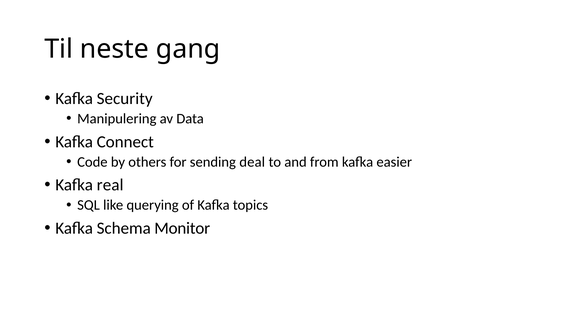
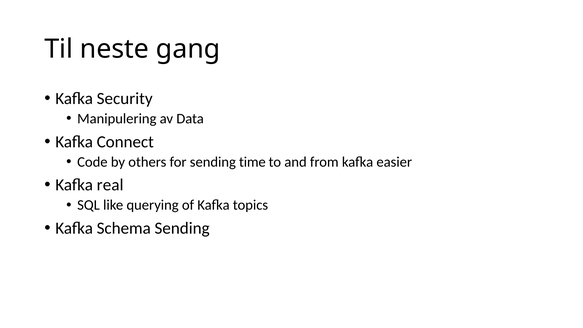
deal: deal -> time (252, 162)
Schema Monitor: Monitor -> Sending (182, 228)
